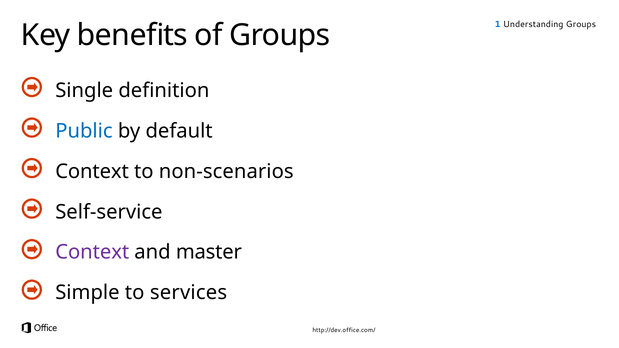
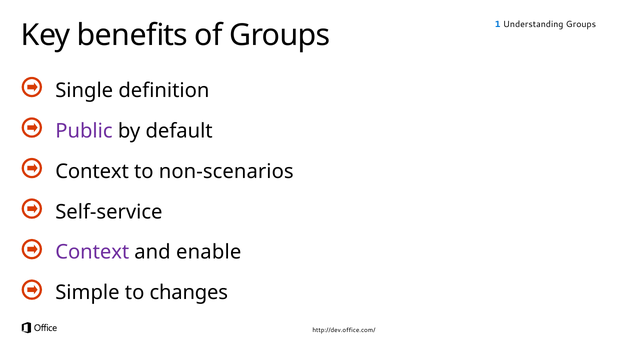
Public colour: blue -> purple (84, 131)
master: master -> enable (209, 252)
services: services -> changes (189, 293)
